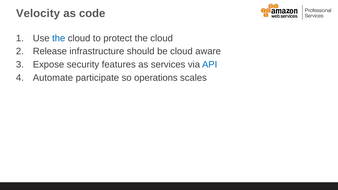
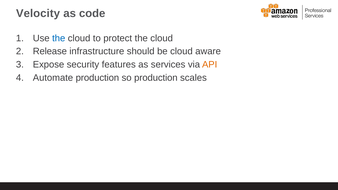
API colour: blue -> orange (210, 65)
Automate participate: participate -> production (97, 78)
so operations: operations -> production (156, 78)
